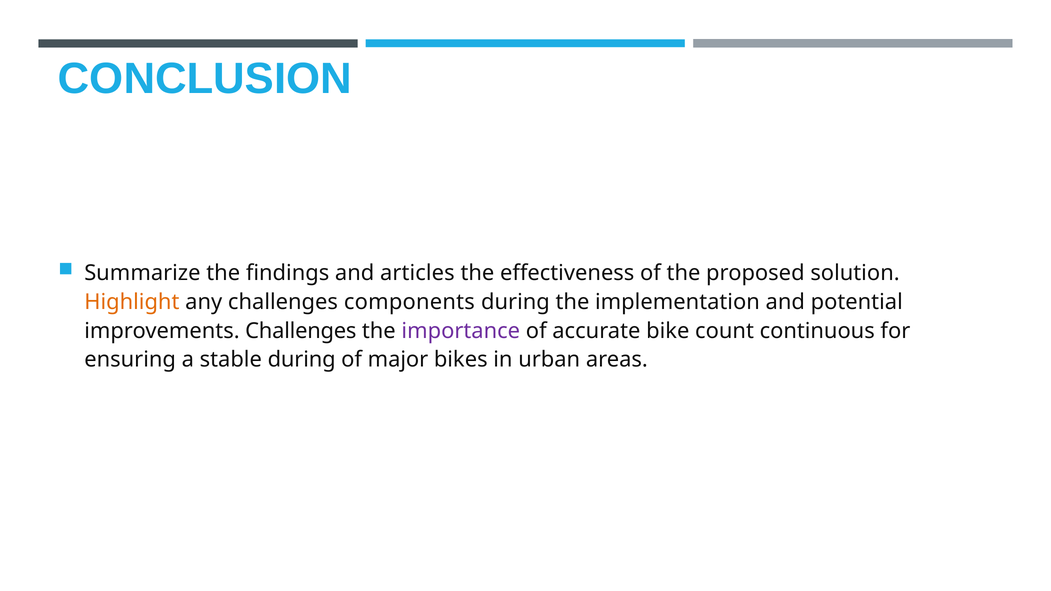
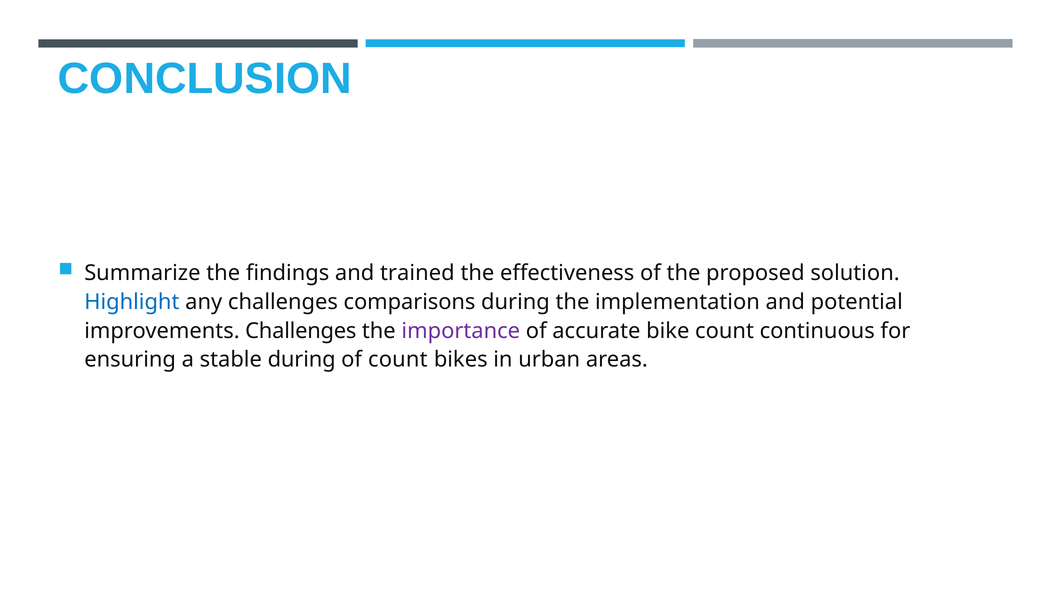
articles: articles -> trained (417, 273)
Highlight colour: orange -> blue (132, 302)
components: components -> comparisons (410, 302)
of major: major -> count (398, 360)
